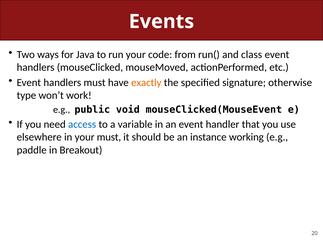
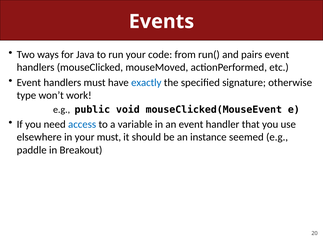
class: class -> pairs (252, 55)
exactly colour: orange -> blue (146, 83)
working: working -> seemed (246, 137)
